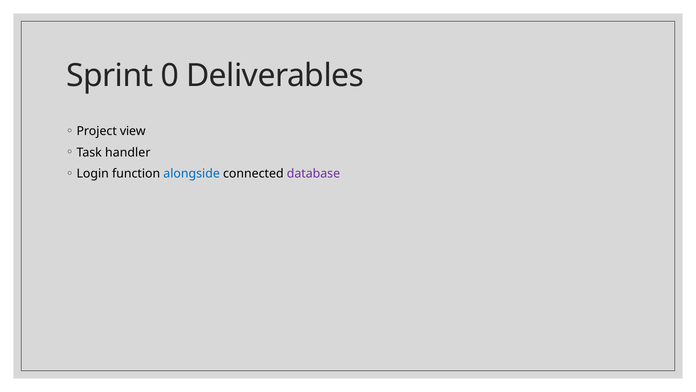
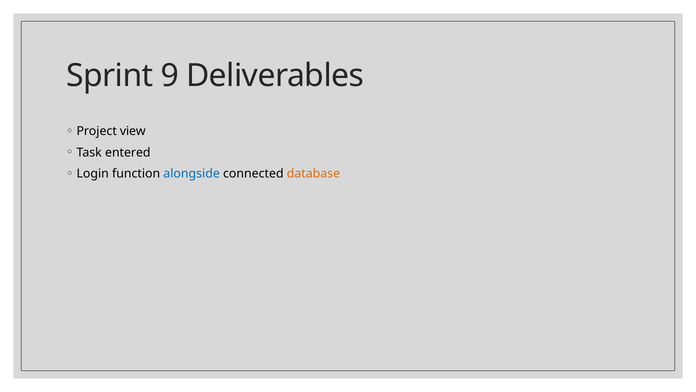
0: 0 -> 9 (170, 76)
handler: handler -> entered (128, 152)
database colour: purple -> orange (313, 174)
